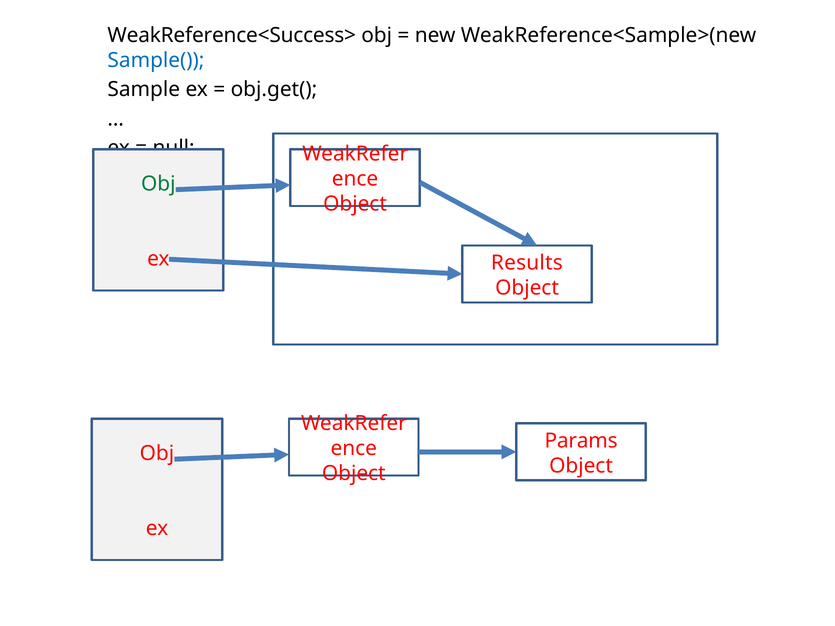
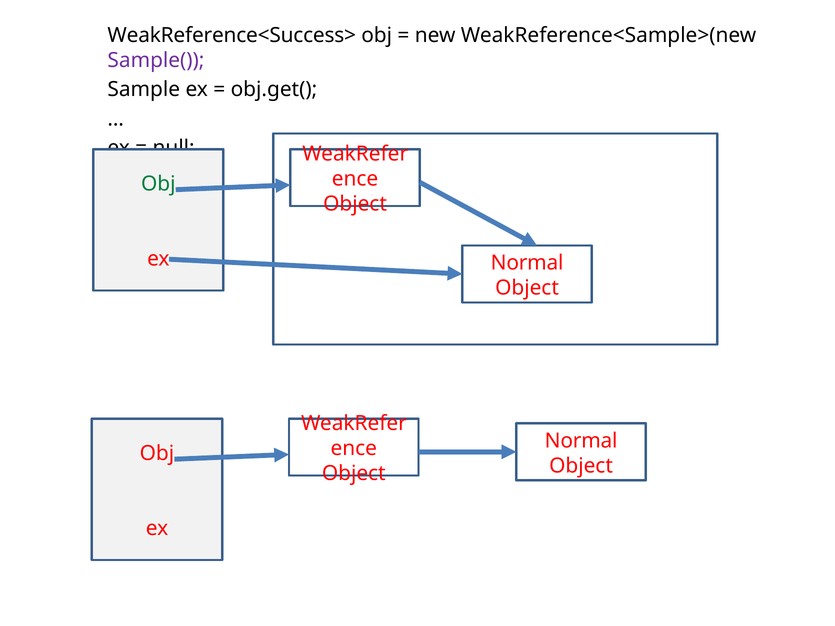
Sample( colour: blue -> purple (156, 60)
Results: Results -> Normal (527, 263)
Params: Params -> Normal (581, 441)
